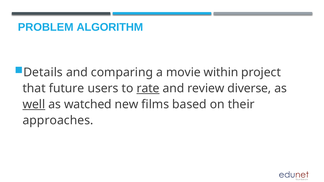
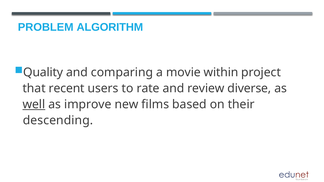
Details: Details -> Quality (43, 73)
future: future -> recent (67, 89)
rate underline: present -> none (148, 89)
watched: watched -> improve (88, 105)
approaches: approaches -> descending (58, 121)
